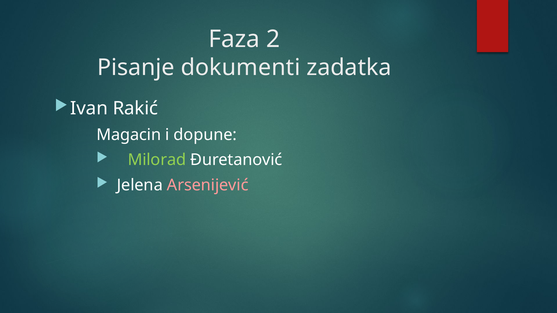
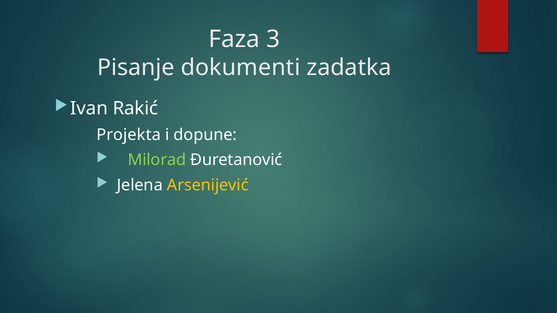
2: 2 -> 3 (273, 39)
Magacin: Magacin -> Projekta (129, 135)
Arsenijević colour: pink -> yellow (208, 185)
